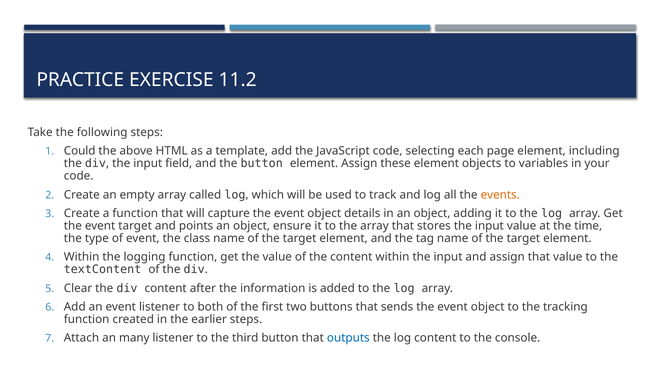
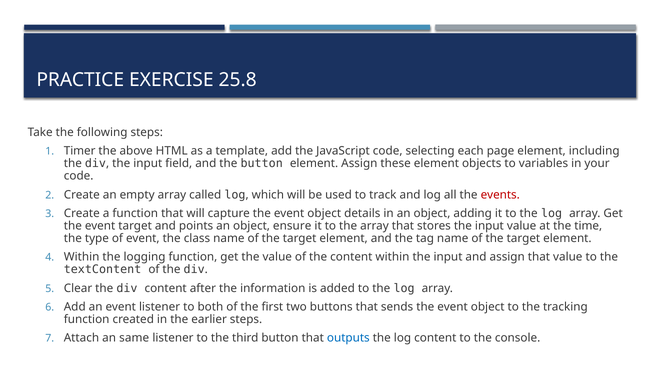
11.2: 11.2 -> 25.8 (238, 80)
Could: Could -> Timer (80, 151)
events colour: orange -> red (500, 195)
many: many -> same (134, 338)
